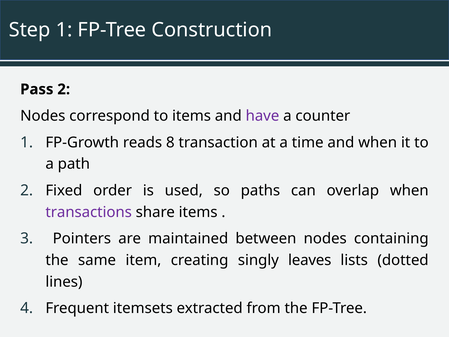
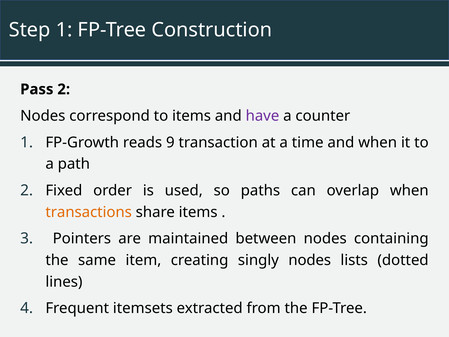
8: 8 -> 9 (170, 142)
transactions colour: purple -> orange (89, 212)
singly leaves: leaves -> nodes (310, 260)
